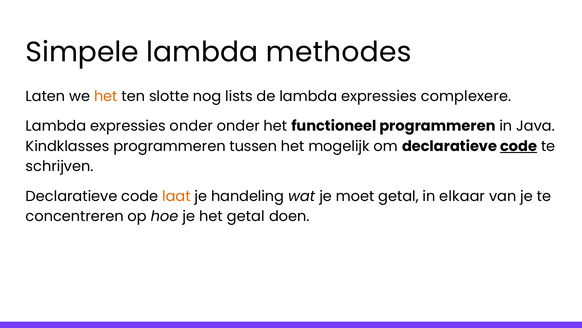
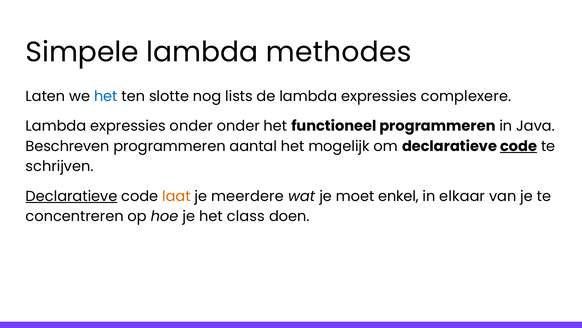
het colour: orange -> blue (106, 96)
Kindklasses: Kindklasses -> Beschreven (68, 146)
tussen: tussen -> aantal (253, 146)
Declaratieve underline: none -> present (72, 196)
handeling: handeling -> meerdere (247, 196)
moet getal: getal -> enkel (399, 196)
het getal: getal -> class (246, 216)
